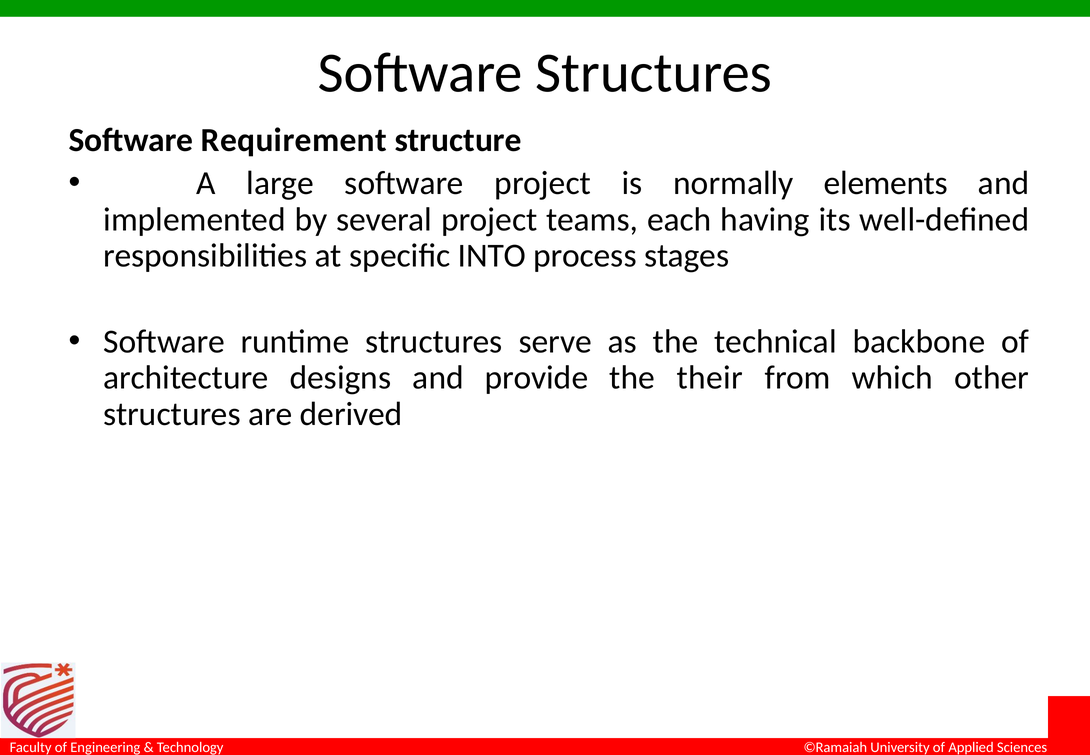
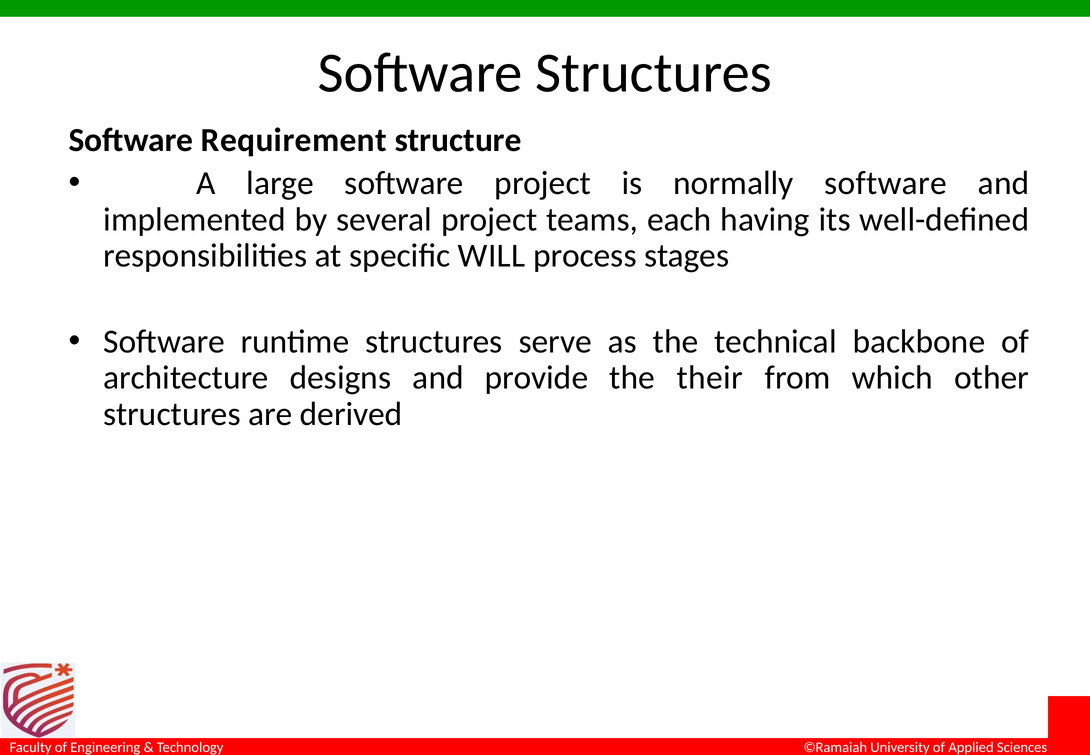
normally elements: elements -> software (886, 183)
INTO: INTO -> WILL (492, 256)
